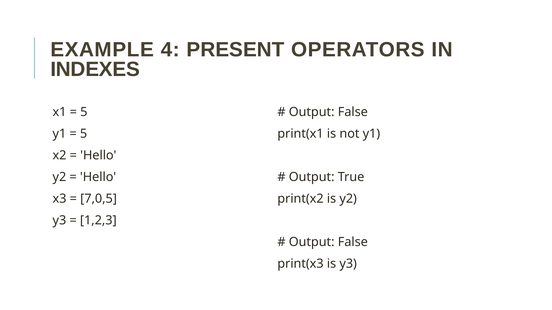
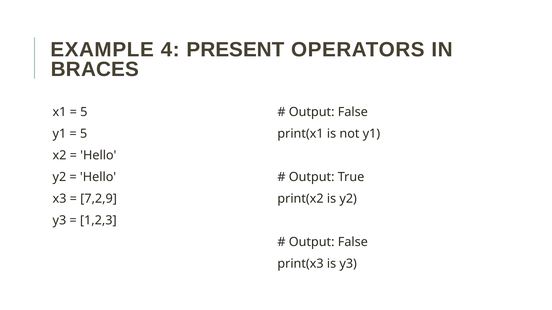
INDEXES: INDEXES -> BRACES (95, 69)
7,0,5: 7,0,5 -> 7,2,9 (99, 199)
